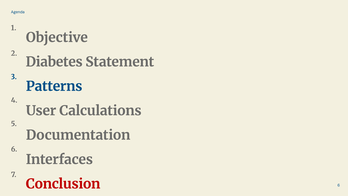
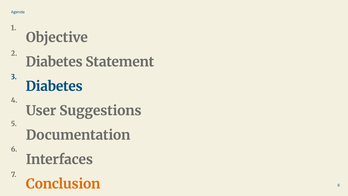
Patterns: Patterns -> Diabetes (54, 86)
Calculations: Calculations -> Suggestions (100, 111)
Conclusion colour: red -> orange (63, 184)
